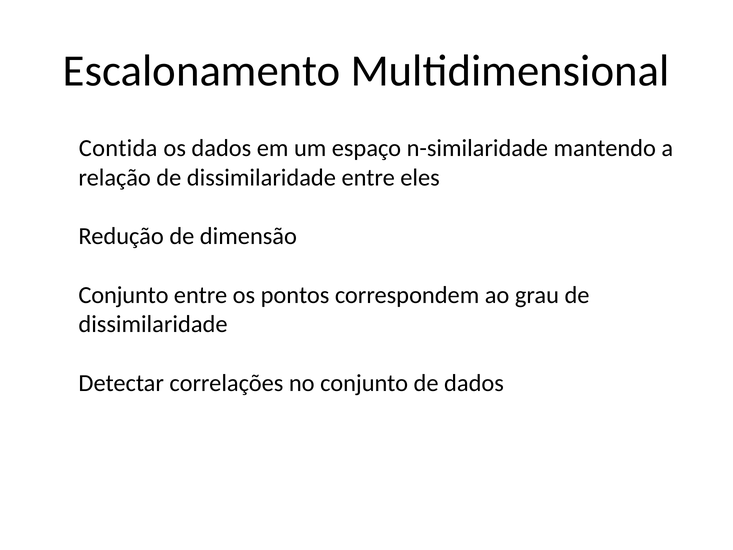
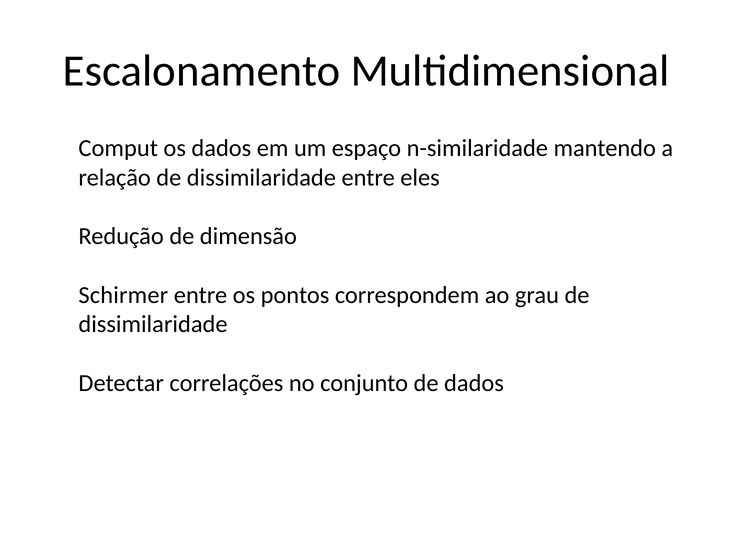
Contida: Contida -> Comput (118, 148)
Conjunto: Conjunto -> Schirmer (123, 295)
